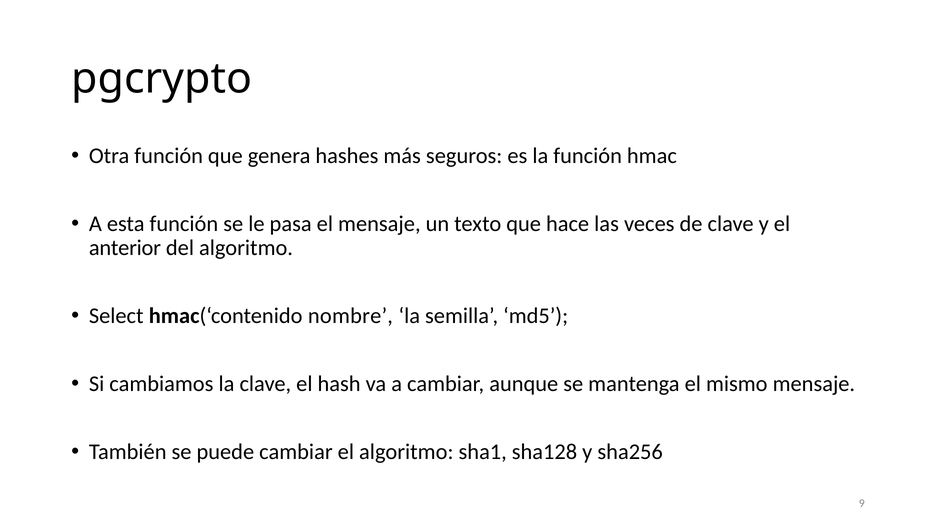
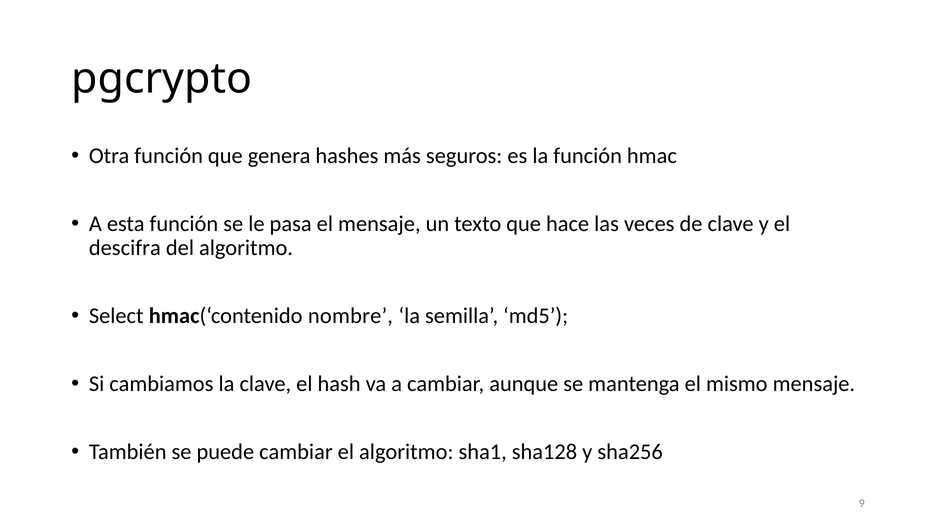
anterior: anterior -> descifra (125, 248)
